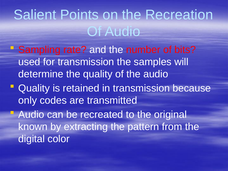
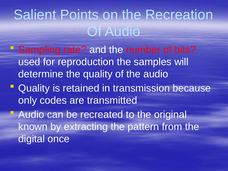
for transmission: transmission -> reproduction (86, 62)
color: color -> once (59, 139)
